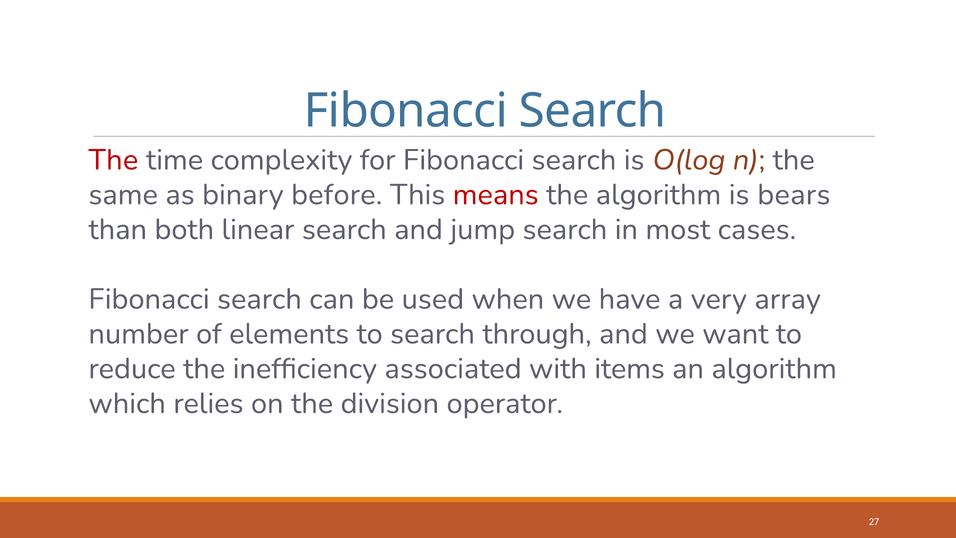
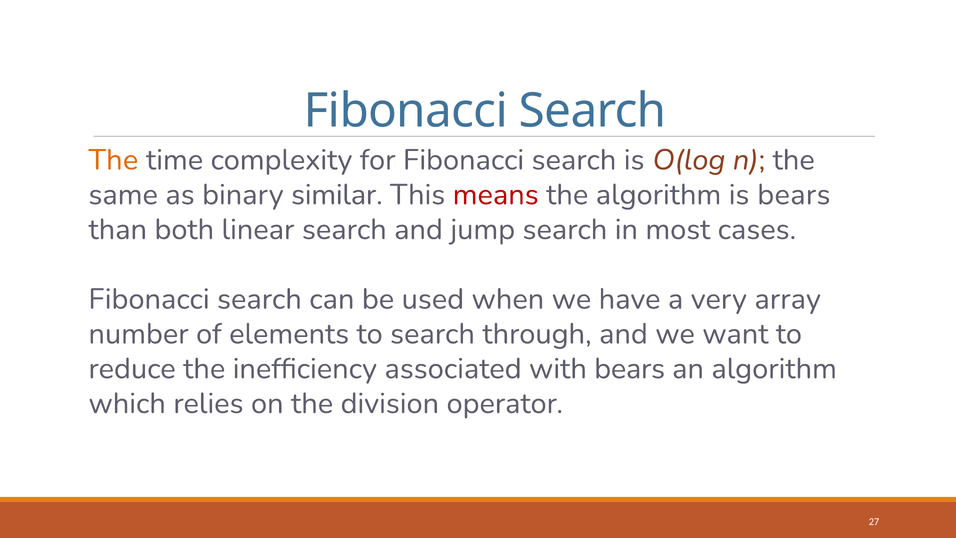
The colour: red -> orange (113, 160)
before: before -> similar (337, 195)
with items: items -> bears (630, 369)
